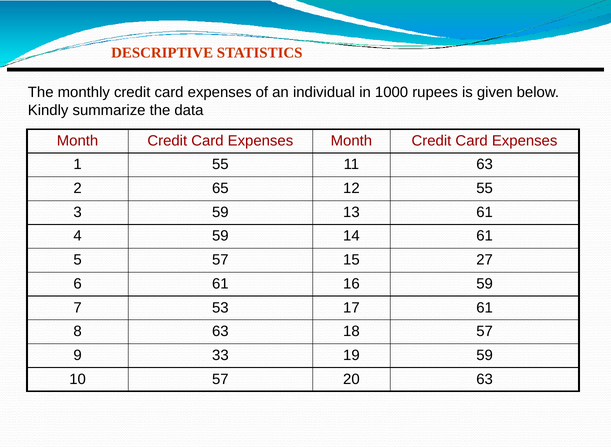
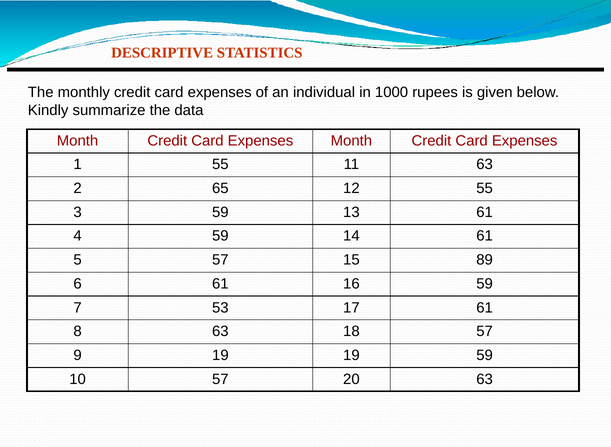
27: 27 -> 89 (485, 260)
9 33: 33 -> 19 (220, 356)
